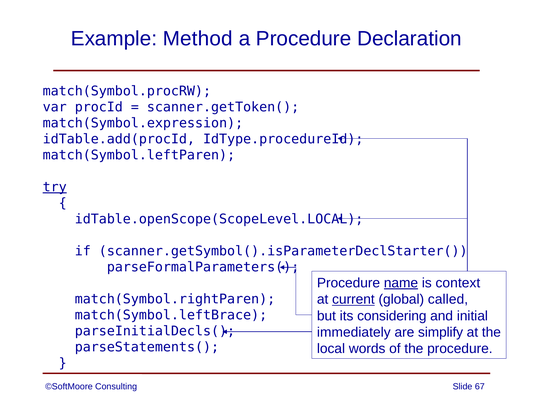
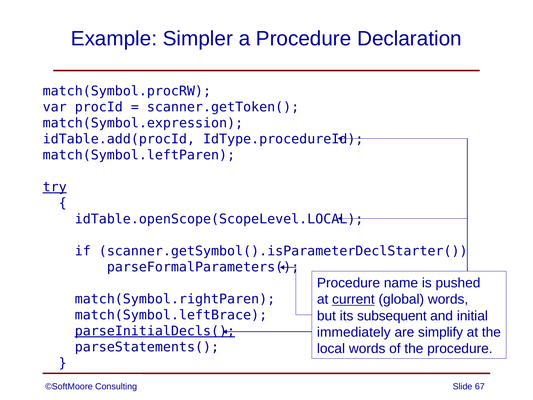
Method: Method -> Simpler (198, 39)
name underline: present -> none (401, 283)
context: context -> pushed (458, 283)
global called: called -> words (448, 299)
considering: considering -> subsequent (392, 316)
parseInitialDecls( underline: none -> present (155, 331)
